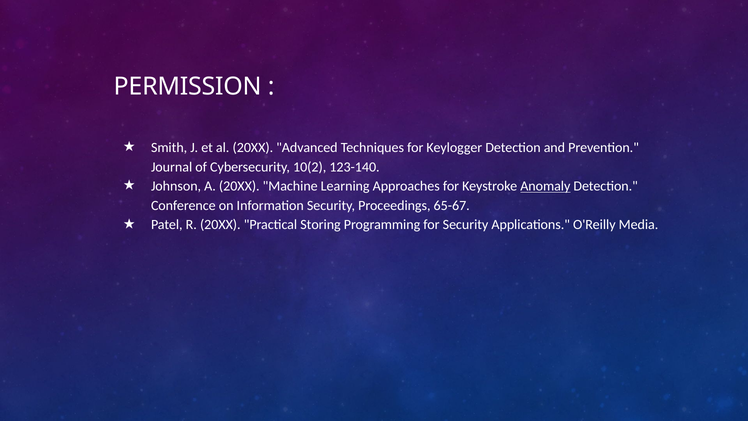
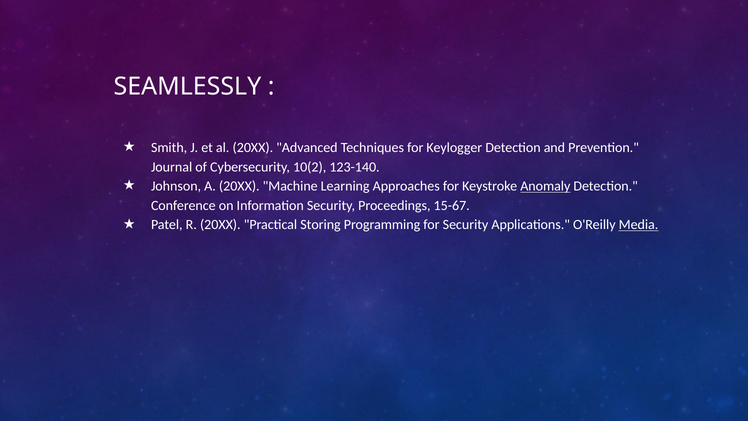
PERMISSION: PERMISSION -> SEAMLESSLY (187, 86)
65-67: 65-67 -> 15-67 (452, 205)
Media underline: none -> present (639, 225)
